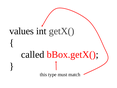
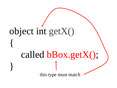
values: values -> object (21, 31)
